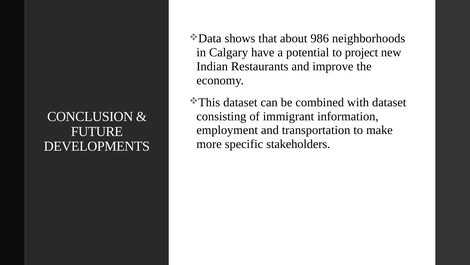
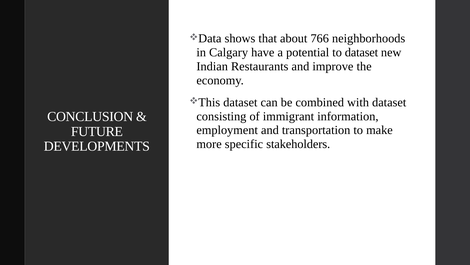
986: 986 -> 766 (320, 39)
to project: project -> dataset (361, 52)
